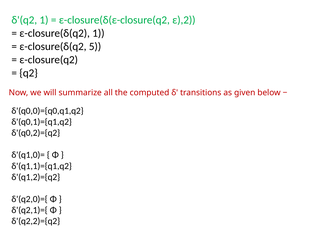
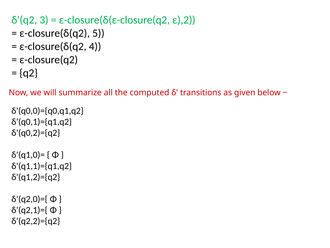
δ'(q2 1: 1 -> 3 (44, 20)
ε-closure(δ(q2 1: 1 -> 5 (98, 33)
5: 5 -> 4 (95, 46)
